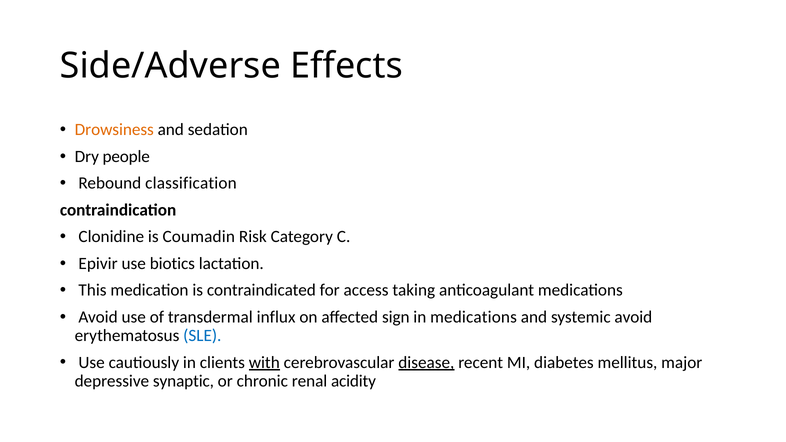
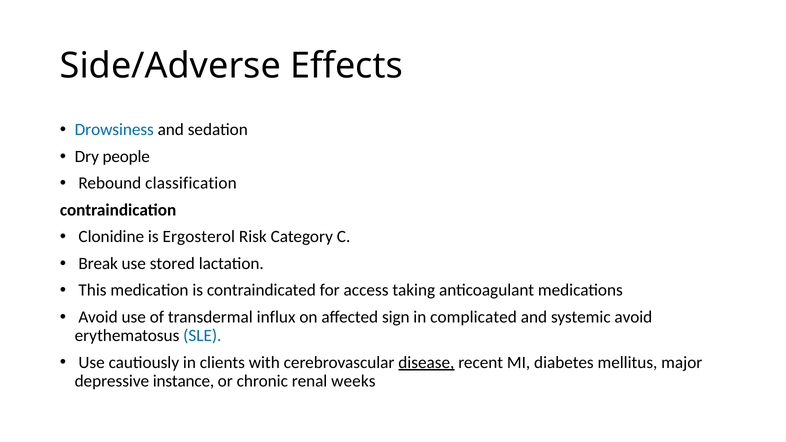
Drowsiness colour: orange -> blue (114, 130)
Coumadin: Coumadin -> Ergosterol (199, 237)
Epivir: Epivir -> Break (98, 264)
biotics: biotics -> stored (172, 264)
in medications: medications -> complicated (474, 317)
with underline: present -> none (264, 362)
synaptic: synaptic -> instance (184, 381)
acidity: acidity -> weeks (353, 381)
